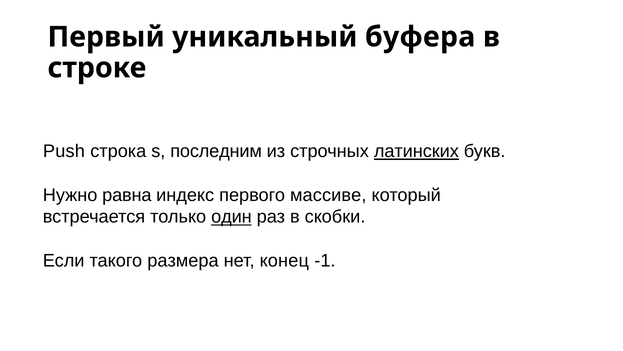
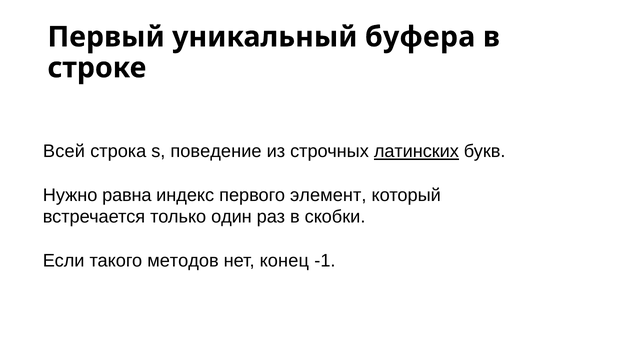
Push: Push -> Всей (64, 151)
последним: последним -> поведение (216, 151)
массиве: массиве -> элемент (328, 195)
один underline: present -> none (231, 217)
размера: размера -> методов (183, 260)
